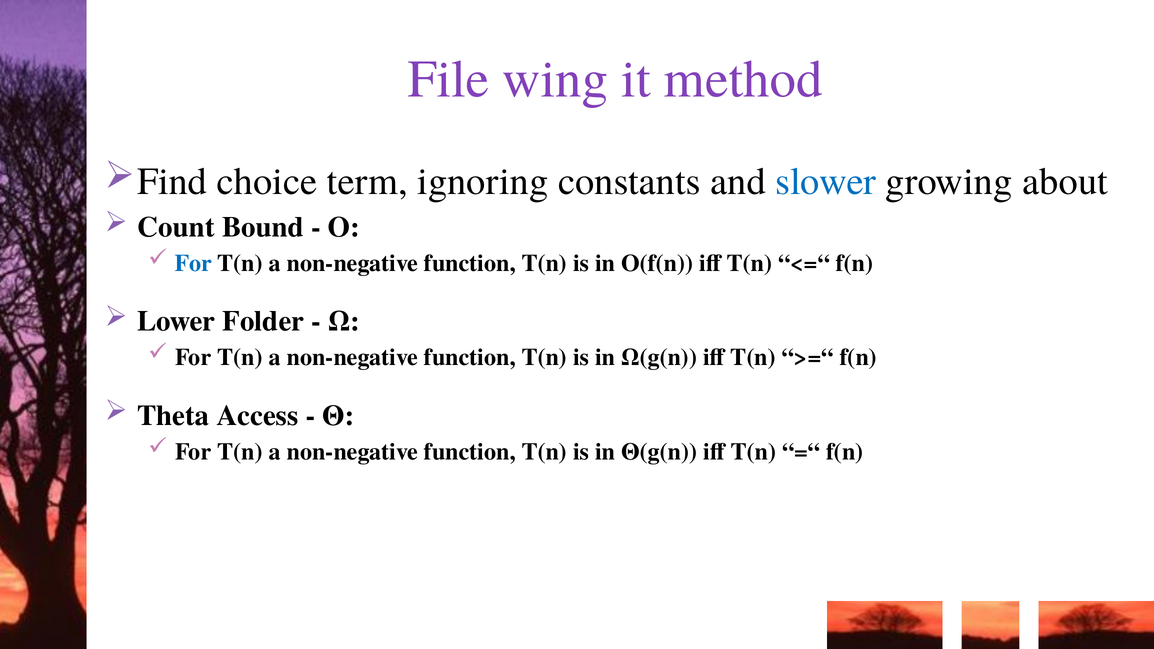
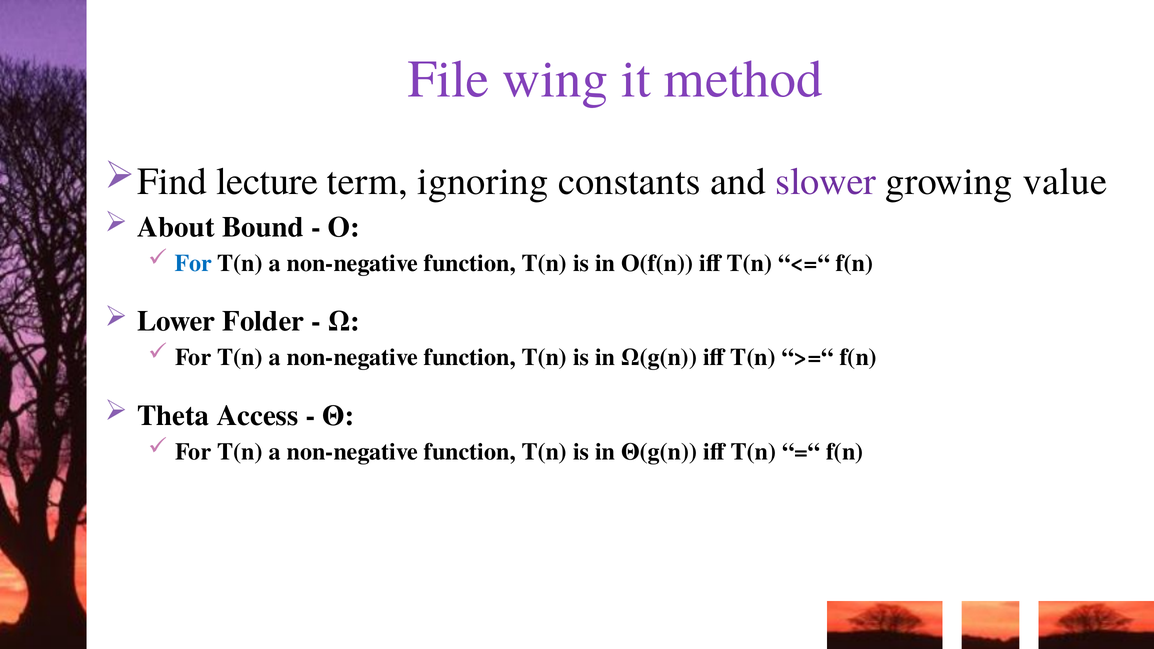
choice: choice -> lecture (267, 182)
slower colour: blue -> purple (826, 182)
about: about -> value (1065, 182)
Count: Count -> About (176, 227)
